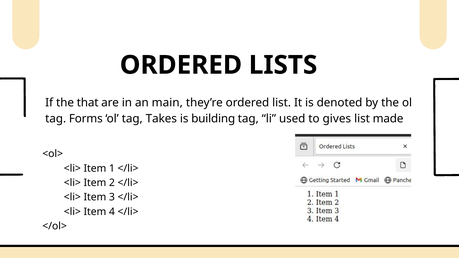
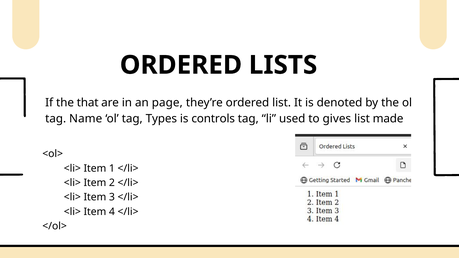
main: main -> page (167, 103)
Forms: Forms -> Name (86, 119)
Takes: Takes -> Types (161, 119)
building: building -> controls (213, 119)
